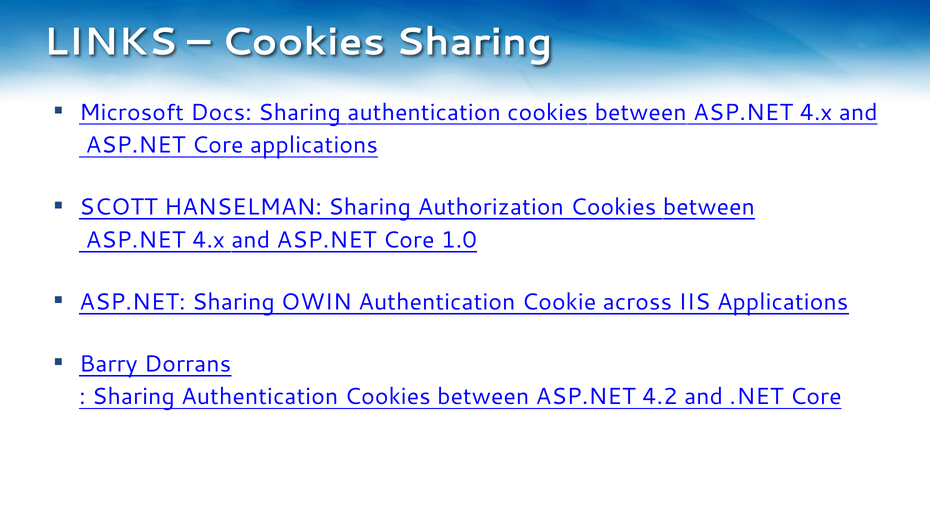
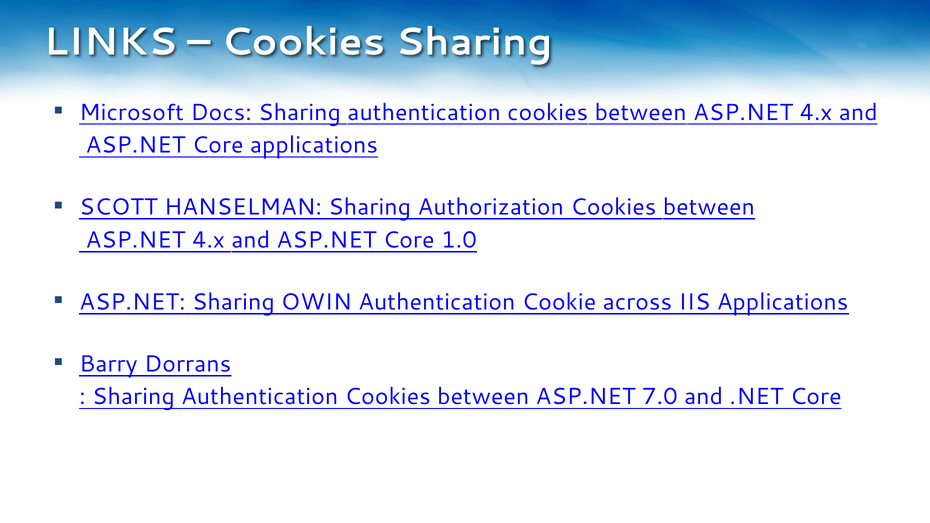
4.2: 4.2 -> 7.0 (660, 397)
